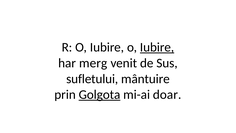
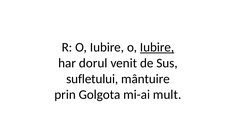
merg: merg -> dorul (93, 63)
Golgota underline: present -> none (100, 94)
doar: doar -> mult (167, 94)
